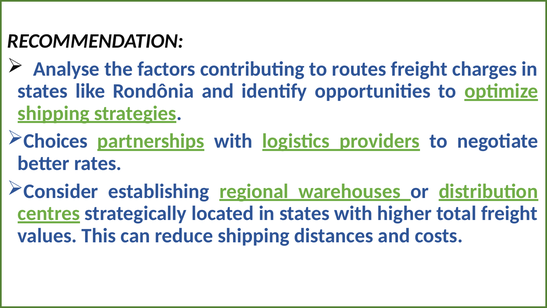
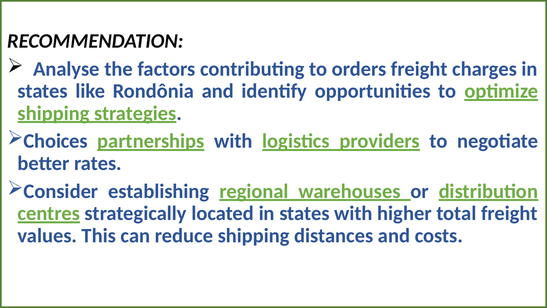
routes: routes -> orders (359, 69)
